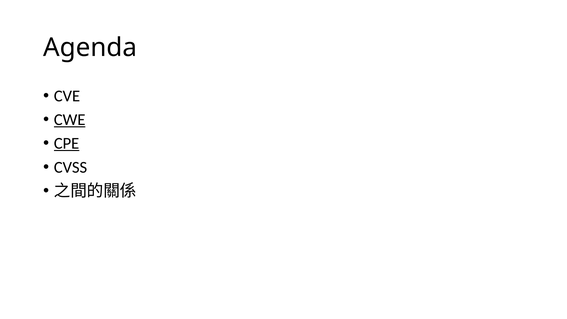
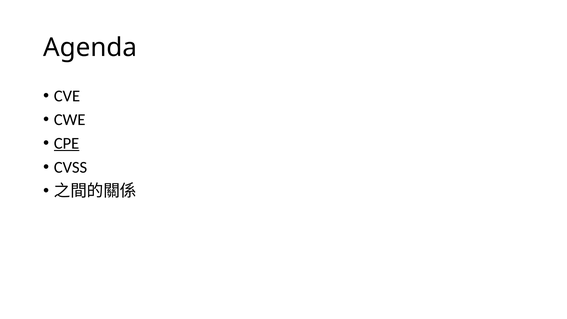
CWE underline: present -> none (70, 120)
